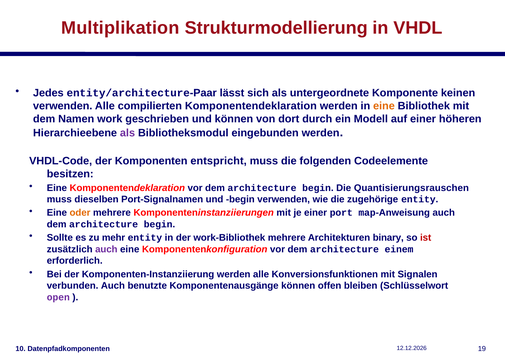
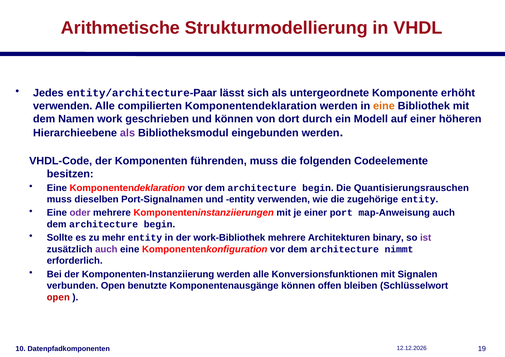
Multiplikation: Multiplikation -> Arithmetische (120, 28)
keinen: keinen -> erhöht (458, 93)
entspricht: entspricht -> führenden (219, 161)
und begin: begin -> entity (240, 200)
oder colour: orange -> purple (80, 213)
ist colour: red -> purple (426, 238)
einem: einem -> nimmt (399, 250)
verbunden Auch: Auch -> Open (113, 286)
open colour: purple -> red (58, 297)
